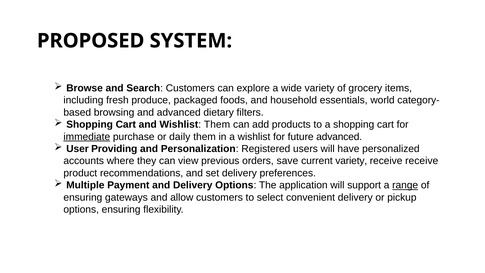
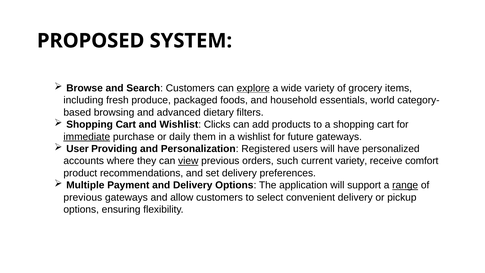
explore underline: none -> present (253, 88)
Wishlist Them: Them -> Clicks (217, 124)
future advanced: advanced -> gateways (339, 137)
view underline: none -> present (188, 161)
save: save -> such (287, 161)
receive receive: receive -> comfort (422, 161)
ensuring: ensuring -> previous (83, 197)
